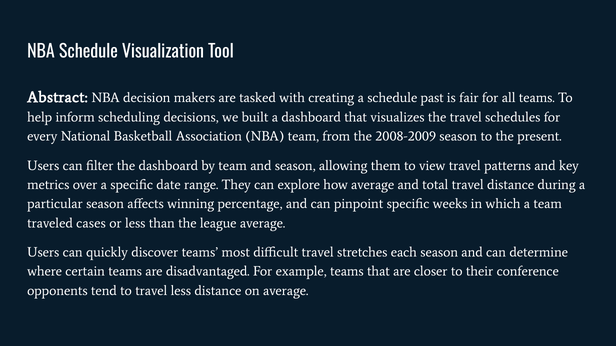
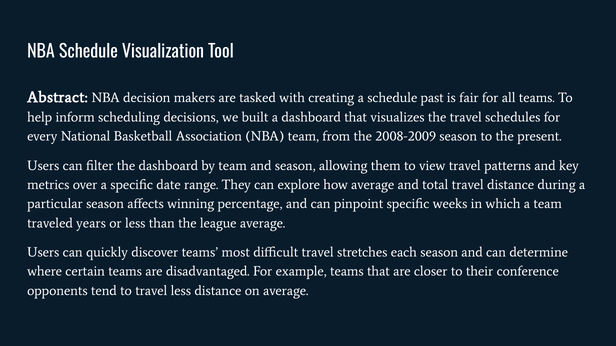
cases: cases -> years (91, 223)
